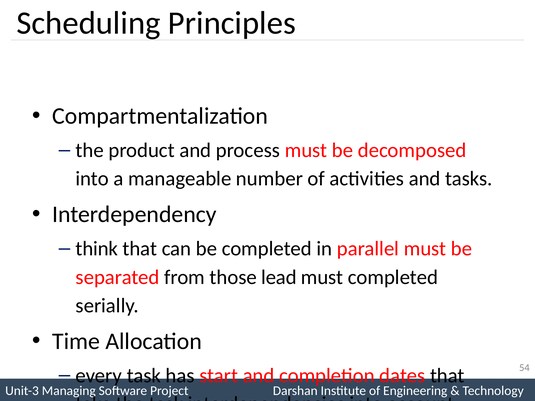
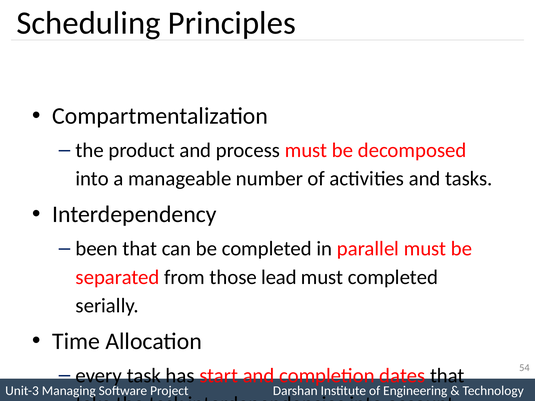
think: think -> been (97, 249)
